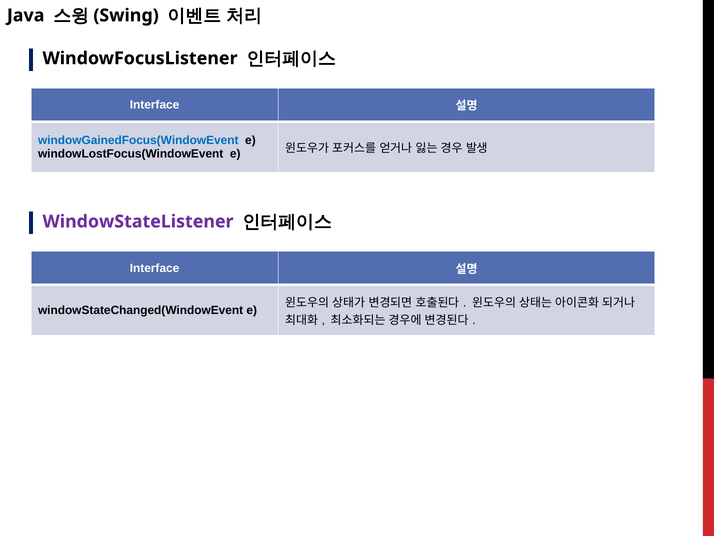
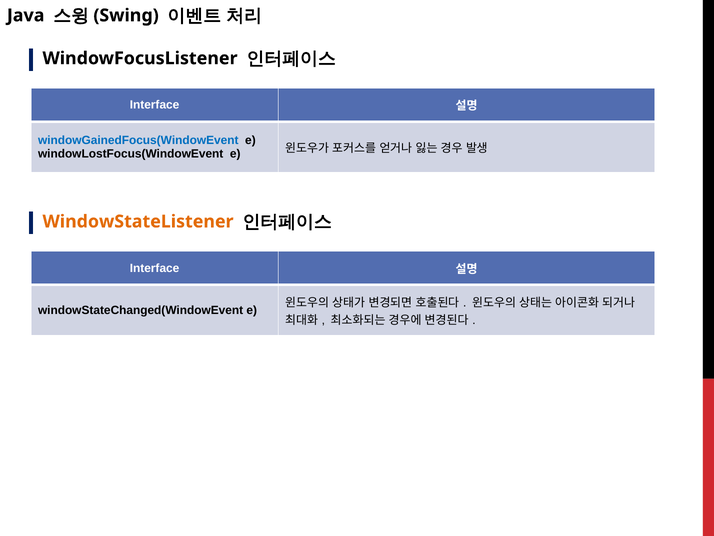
WindowStateListener colour: purple -> orange (138, 221)
